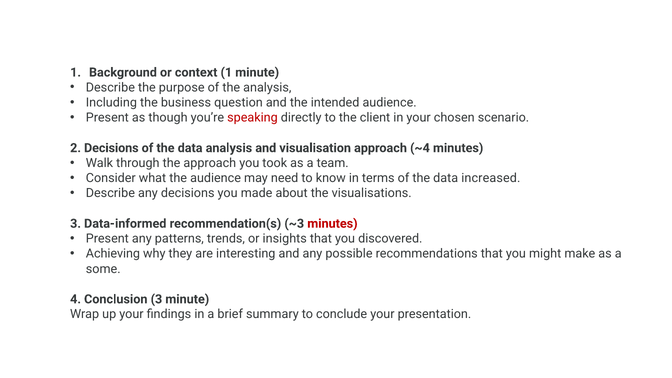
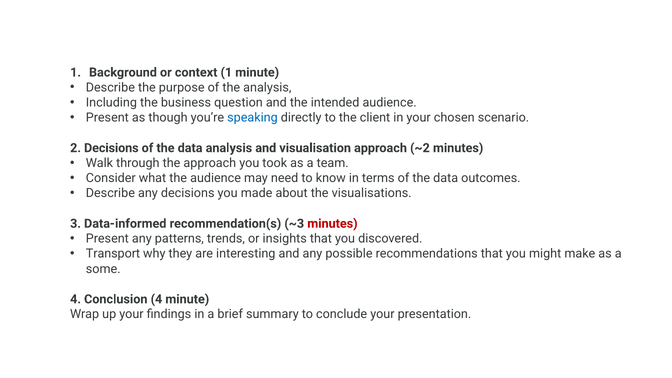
speaking colour: red -> blue (252, 118)
~4: ~4 -> ~2 (420, 148)
increased: increased -> outcomes (491, 178)
Achieving: Achieving -> Transport (113, 254)
Conclusion 3: 3 -> 4 (156, 299)
